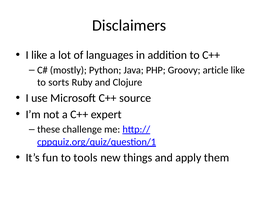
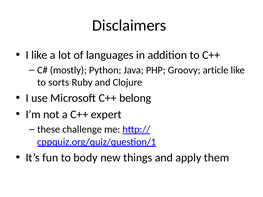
source: source -> belong (135, 98)
tools: tools -> body (86, 158)
